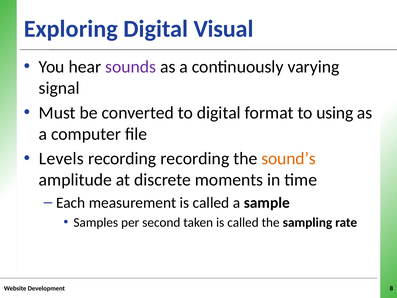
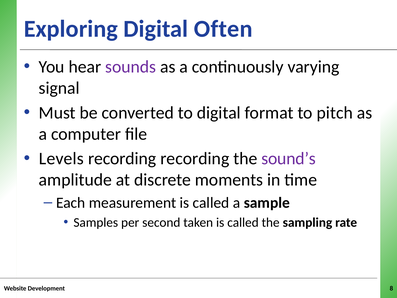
Visual: Visual -> Often (223, 29)
using: using -> pitch (335, 113)
sound’s colour: orange -> purple (289, 159)
